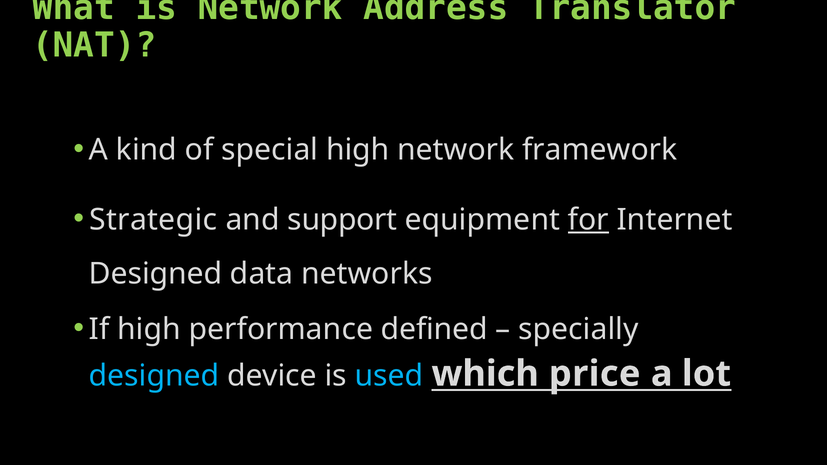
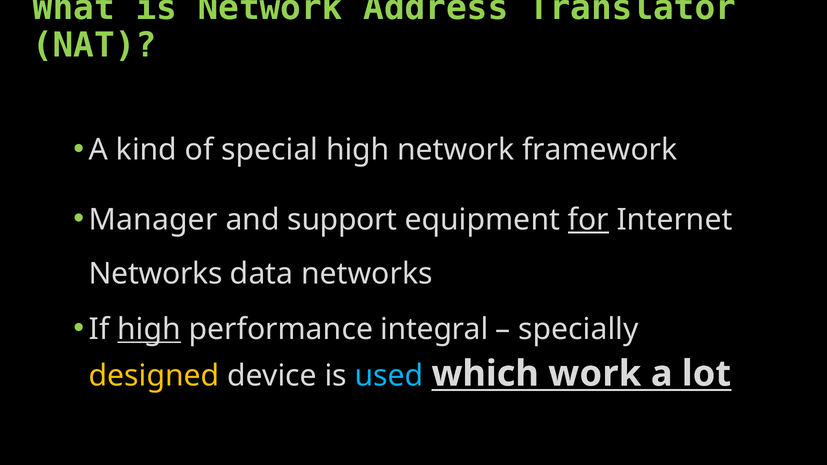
Strategic: Strategic -> Manager (153, 220)
Designed: Designed -> Networks (156, 274)
high underline: none -> present (149, 329)
defined: defined -> integral (434, 329)
designed colour: light blue -> yellow (154, 376)
price: price -> work (595, 374)
